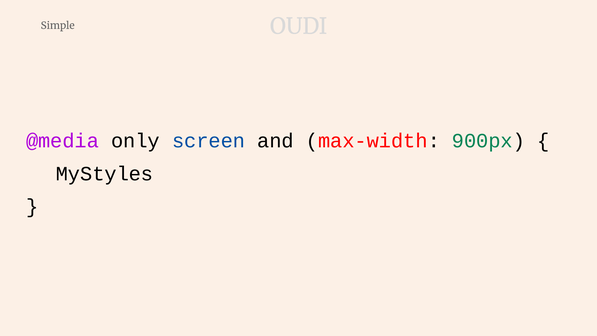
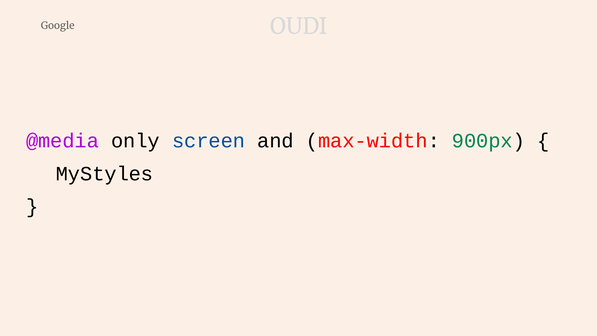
Simple: Simple -> Google (58, 26)
